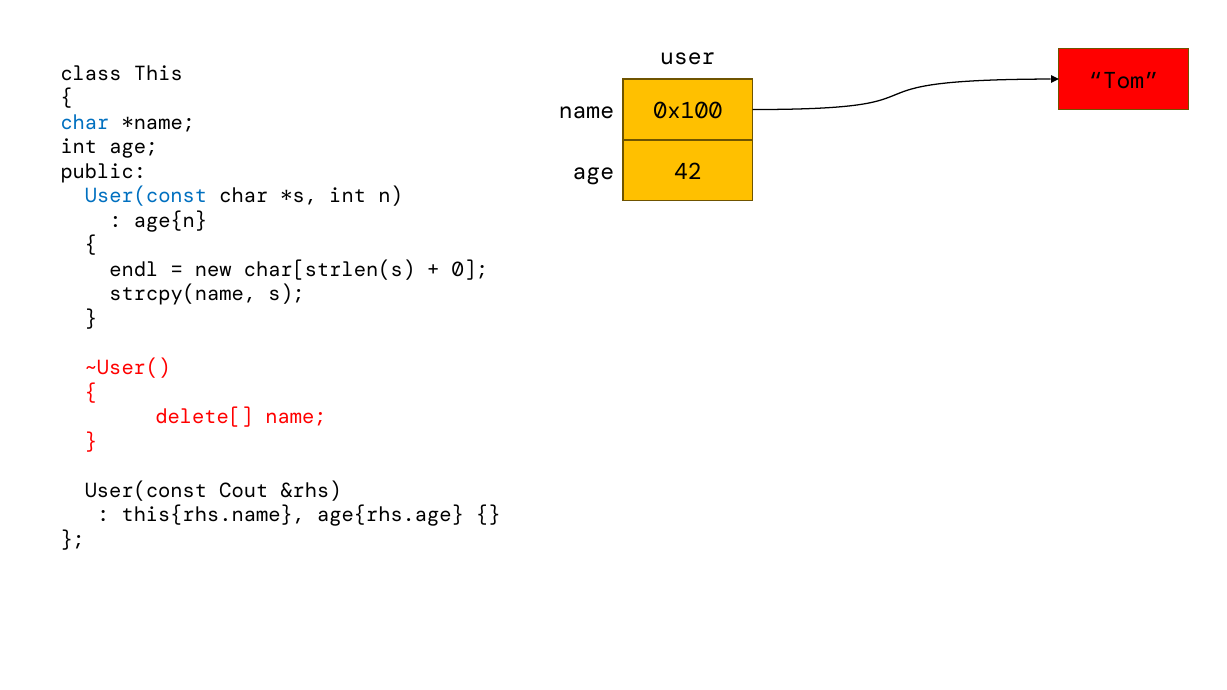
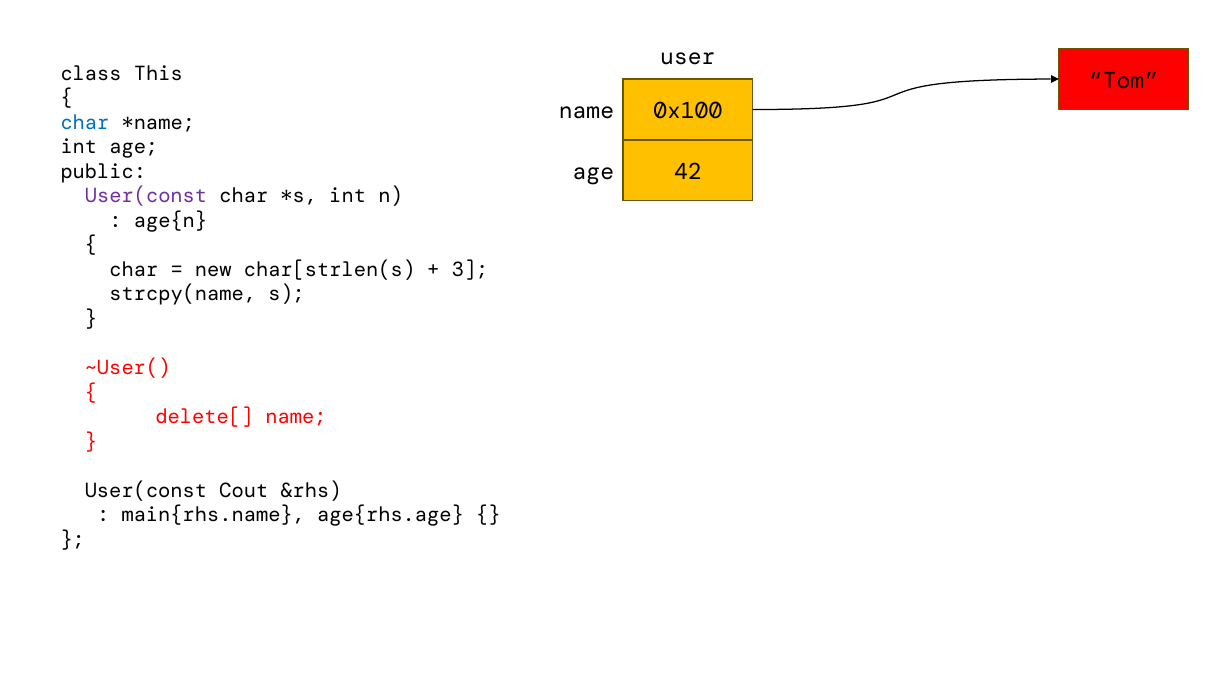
User(const colour: blue -> purple (146, 196)
endl: endl -> char (134, 270)
0: 0 -> 3 (470, 270)
this{rhs.name: this{rhs.name -> main{rhs.name (213, 515)
